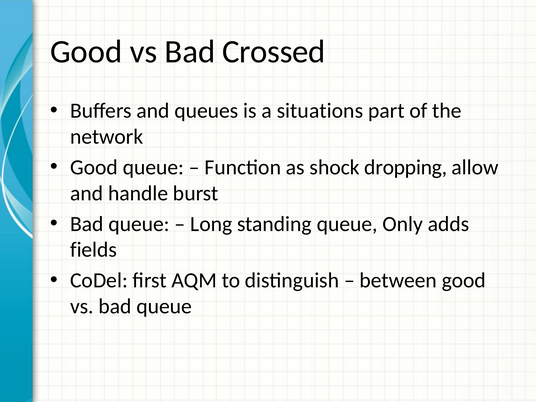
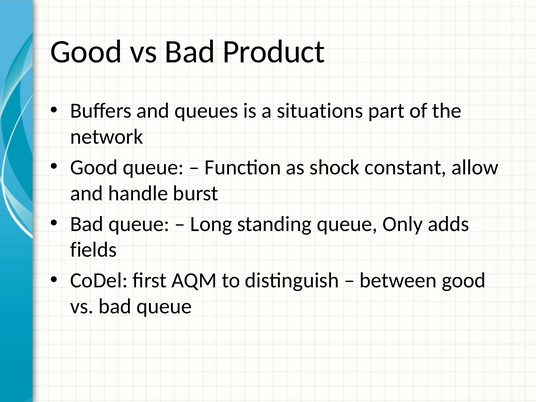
Crossed: Crossed -> Product (274, 52)
dropping: dropping -> constant (406, 167)
